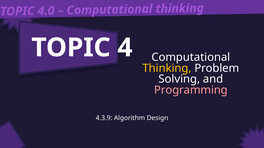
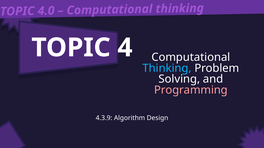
Thinking colour: yellow -> light blue (167, 68)
